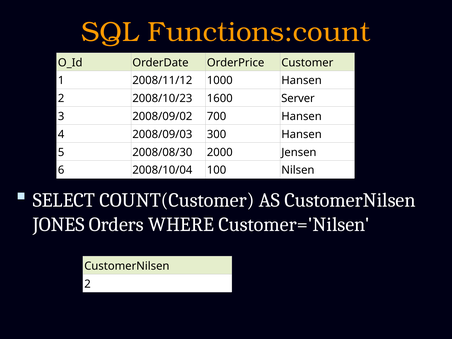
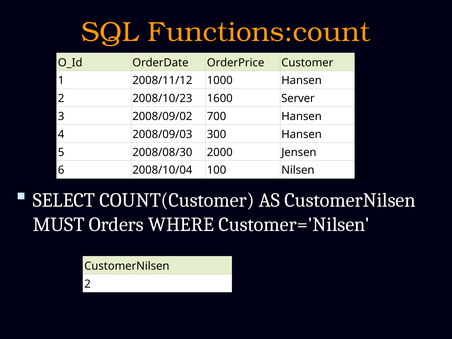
JONES: JONES -> MUST (59, 224)
